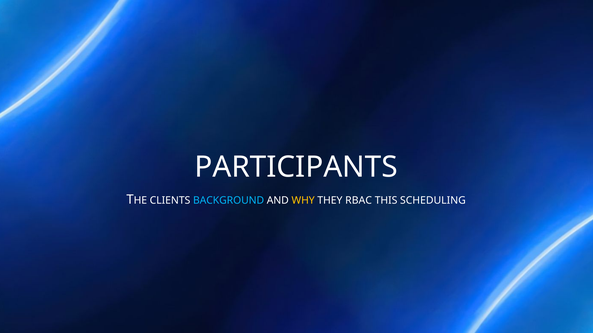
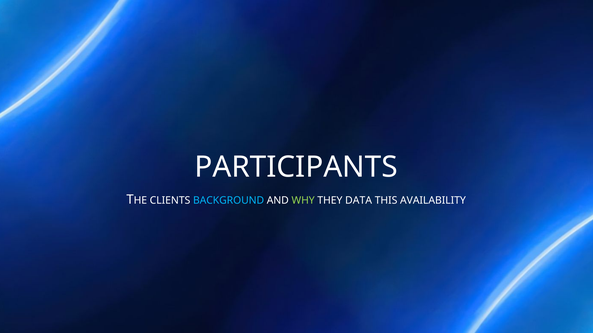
WHY colour: yellow -> light green (303, 201)
RBAC: RBAC -> DATA (359, 201)
SCHEDULING: SCHEDULING -> AVAILABILITY (433, 201)
